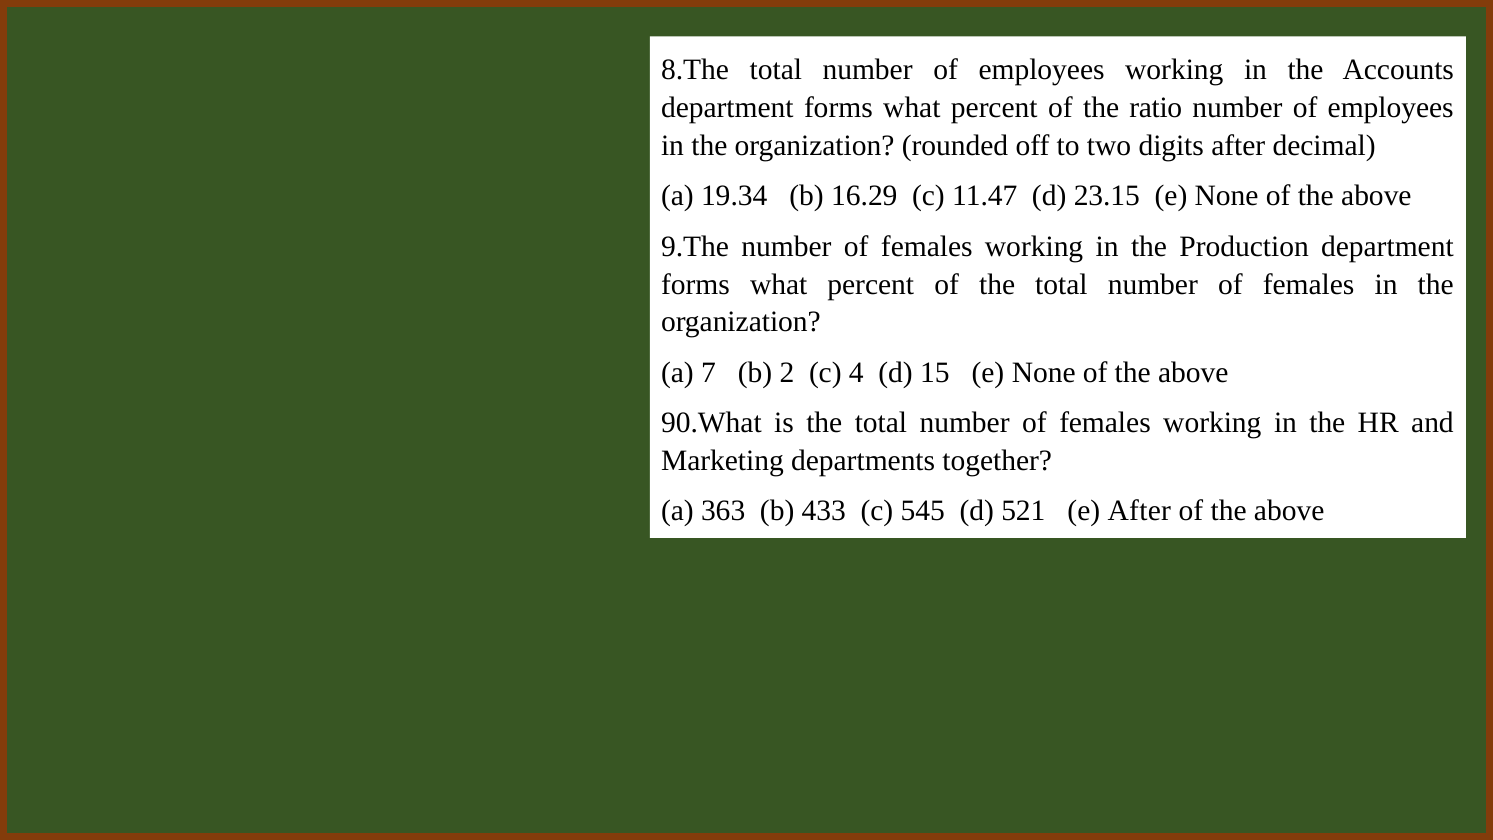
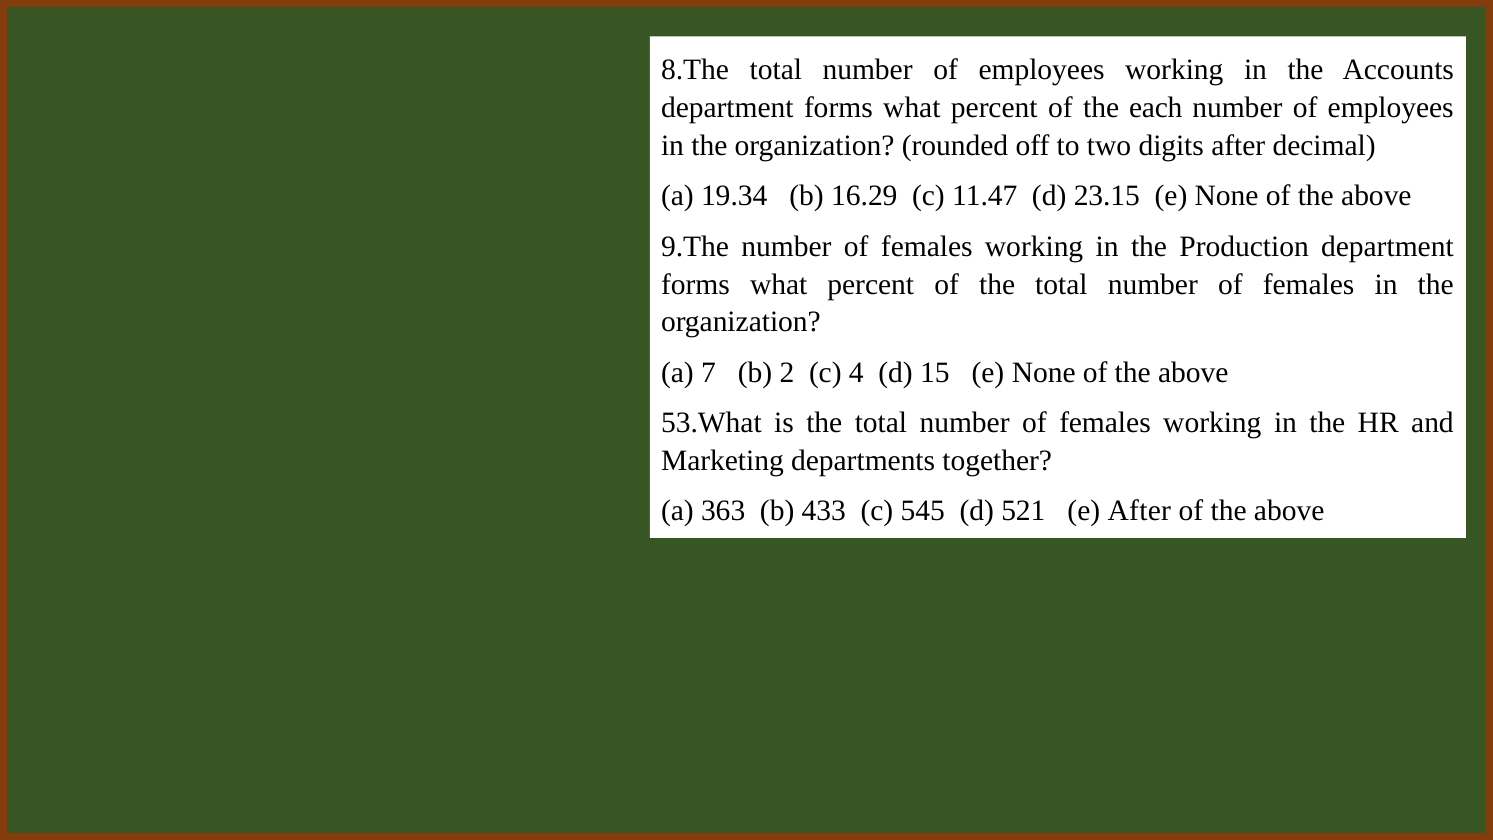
ratio: ratio -> each (1156, 108)
90.What: 90.What -> 53.What (711, 423)
